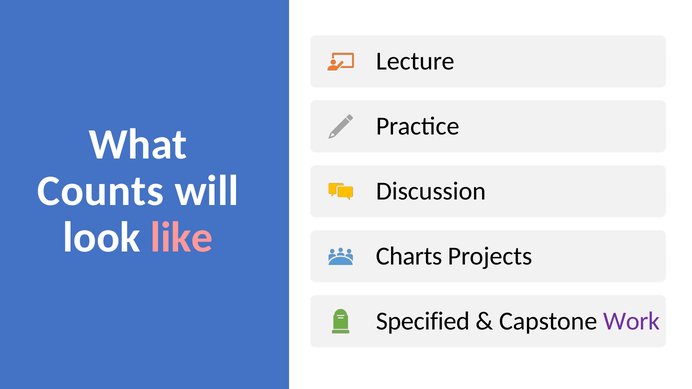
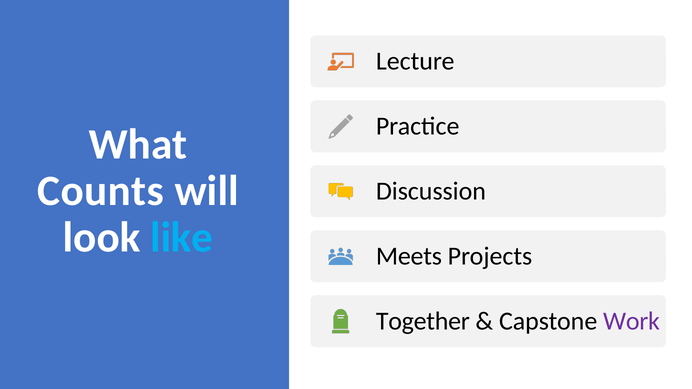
like colour: pink -> light blue (182, 238)
Charts: Charts -> Meets (409, 256)
Specified: Specified -> Together (423, 321)
